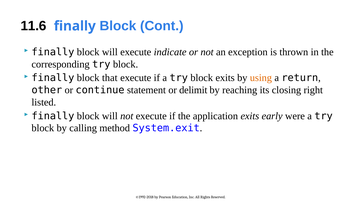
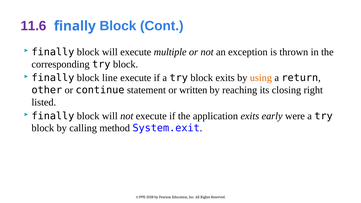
11.6 colour: black -> purple (34, 26)
indicate: indicate -> multiple (170, 52)
that: that -> line (110, 78)
delimit: delimit -> written (193, 90)
